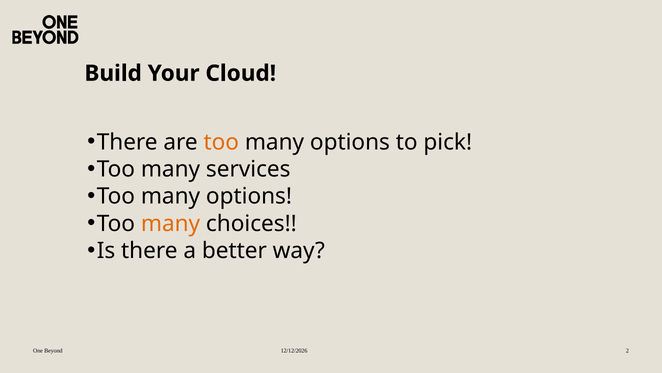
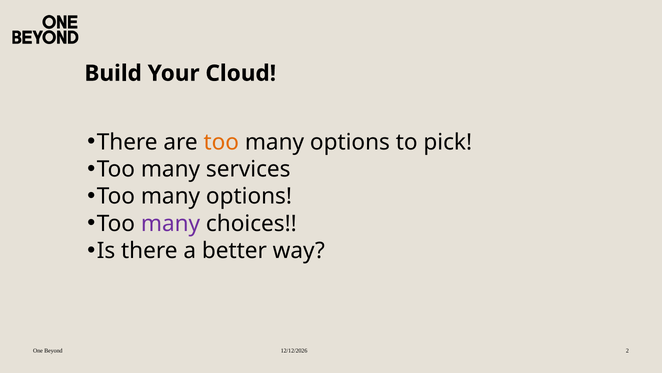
many colour: orange -> purple (171, 223)
